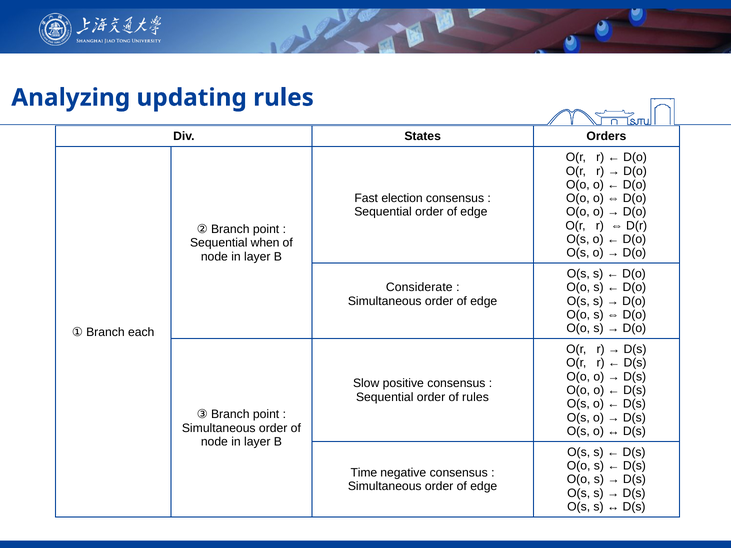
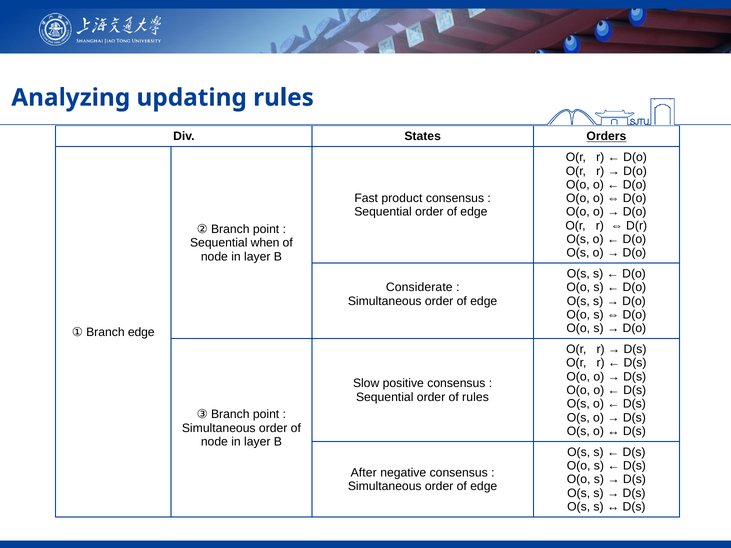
Orders underline: none -> present (606, 136)
election: election -> product (402, 198)
Branch each: each -> edge (141, 332)
Time: Time -> After (364, 473)
